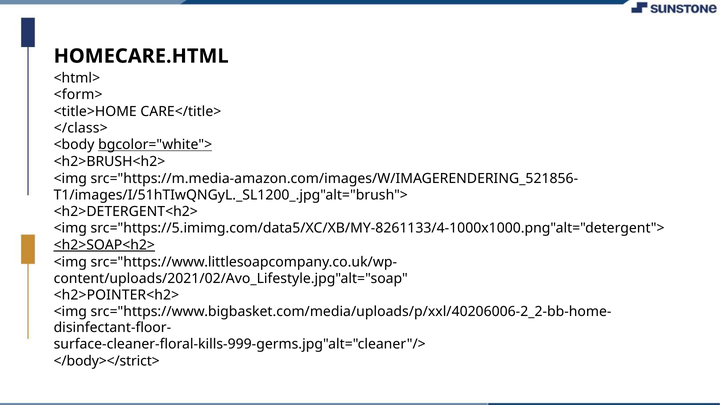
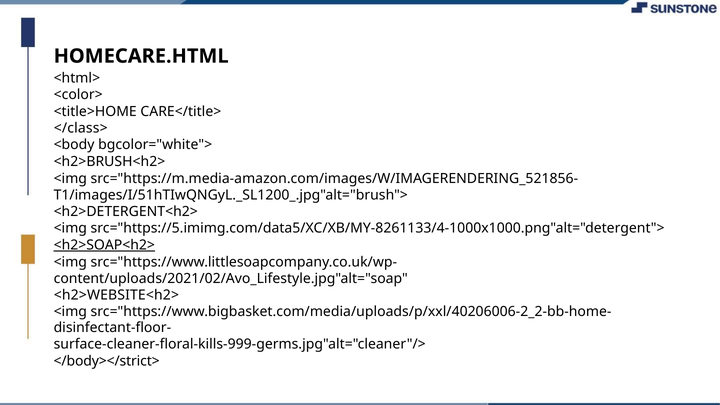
<form>: <form> -> <color> (78, 95)
bgcolor="white"> underline: present -> none (155, 145)
<h2>POINTER<h2>: <h2>POINTER<h2> -> <h2>WEBSITE<h2> (116, 295)
